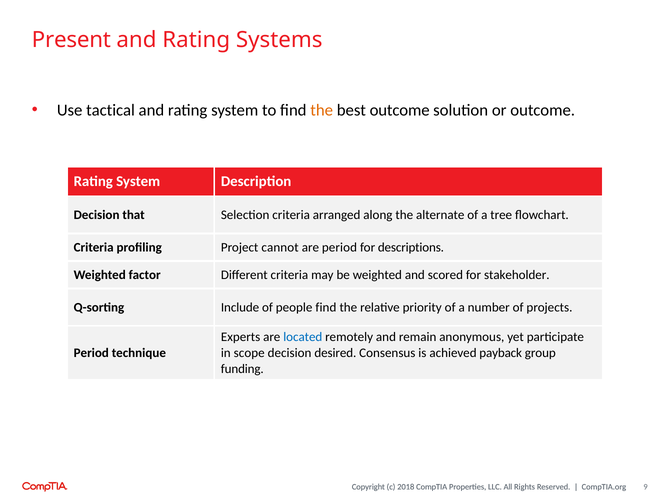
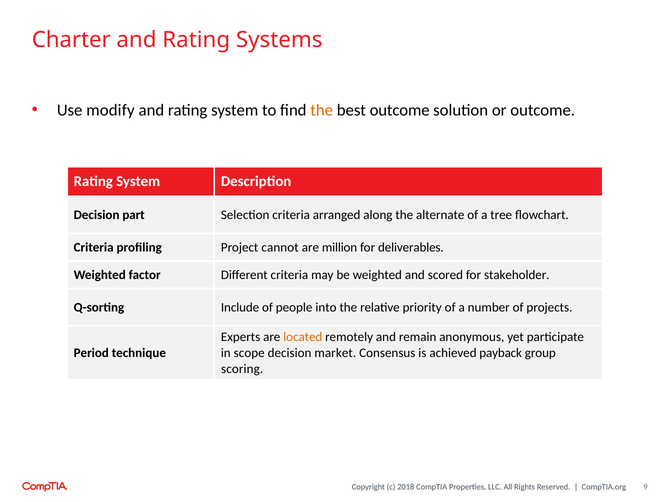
Present: Present -> Charter (71, 40)
tactical: tactical -> modify (110, 110)
that: that -> part (134, 215)
are period: period -> million (340, 248)
descriptions: descriptions -> deliverables (411, 248)
people find: find -> into (326, 308)
located colour: blue -> orange (303, 337)
desired: desired -> market (335, 353)
funding: funding -> scoring (242, 369)
